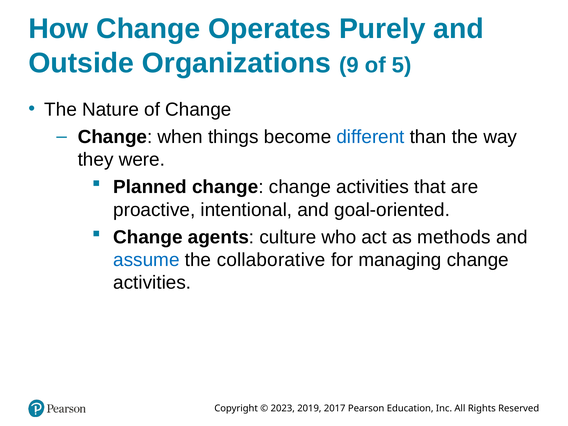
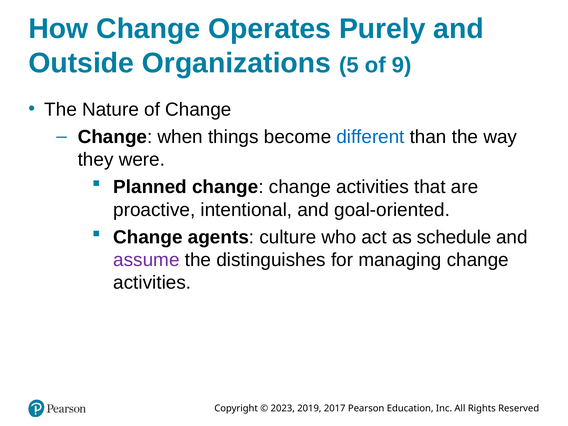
9: 9 -> 5 (349, 65)
5: 5 -> 9 (402, 65)
methods: methods -> schedule (454, 237)
assume colour: blue -> purple (146, 260)
collaborative: collaborative -> distinguishes (271, 260)
